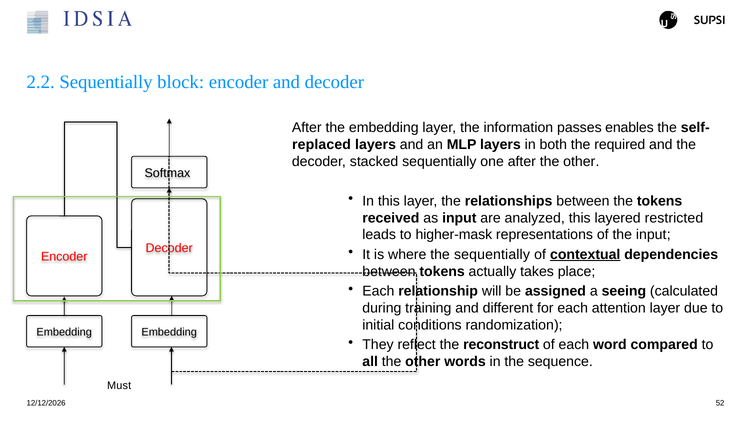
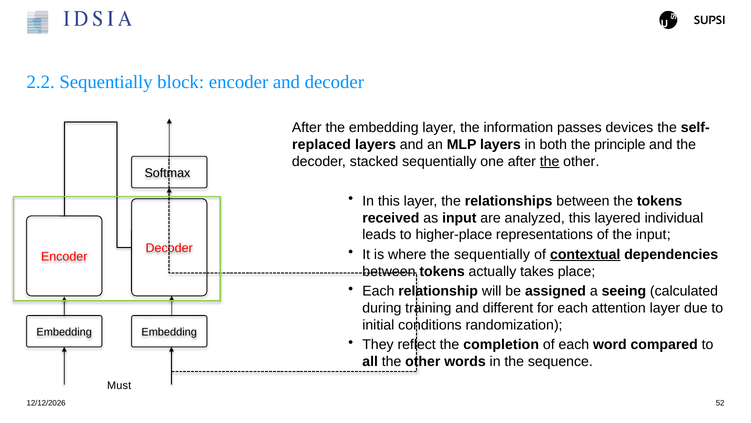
enables: enables -> devices (629, 127)
required: required -> principle (620, 144)
the underline: none -> present (550, 161)
restricted: restricted -> individual (674, 218)
higher-mask: higher-mask -> higher-place (454, 234)
reconstruct: reconstruct -> completion (501, 344)
